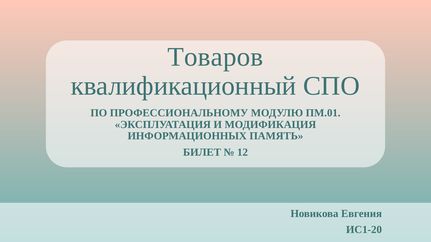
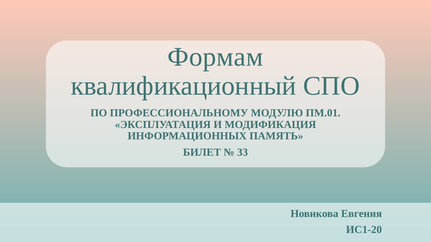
Товаров: Товаров -> Формам (215, 57)
12: 12 -> 33 (243, 152)
